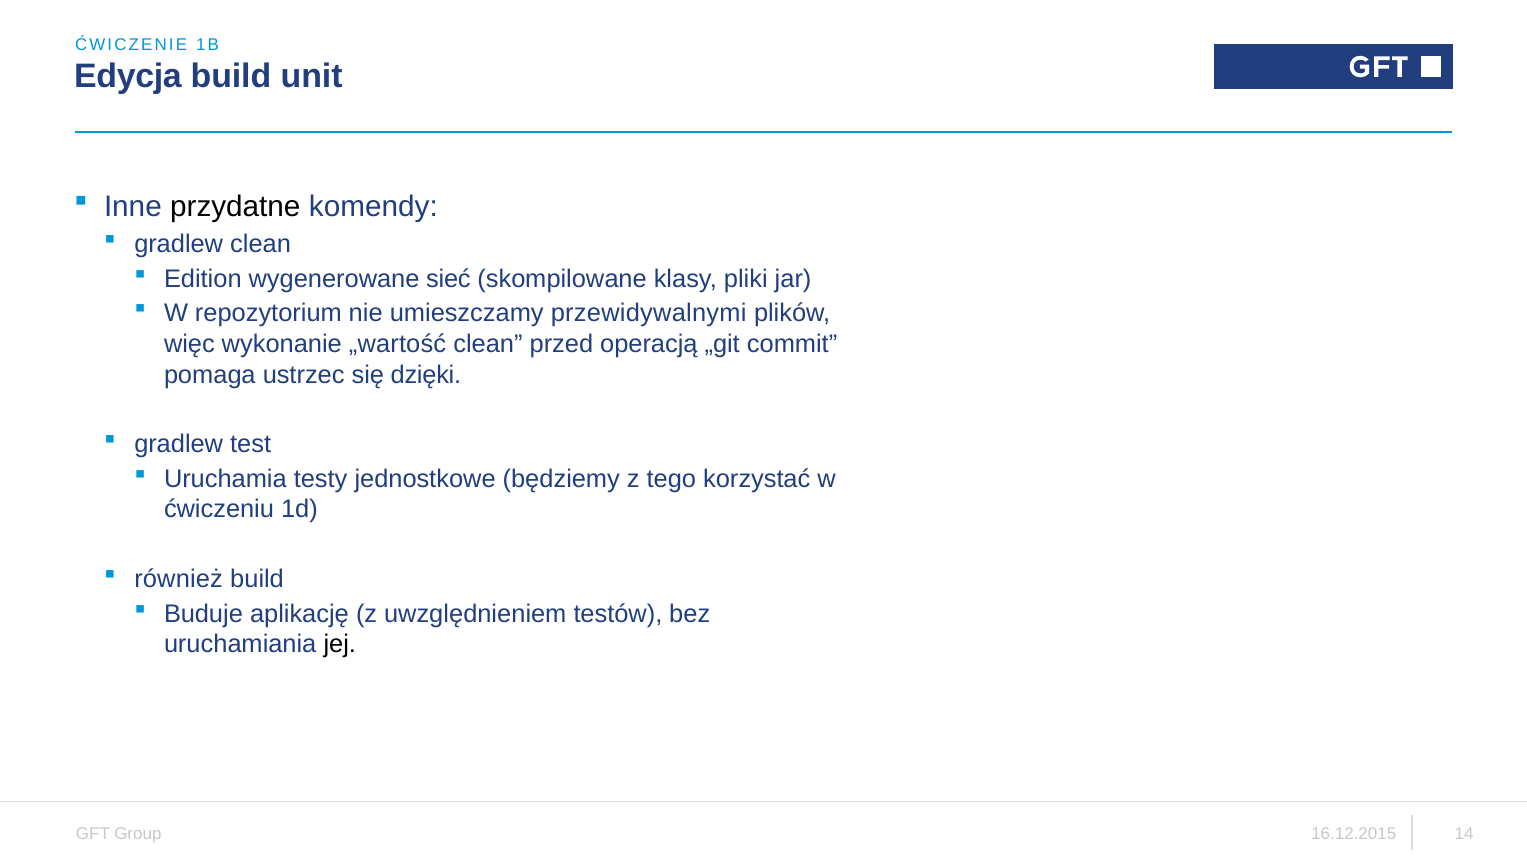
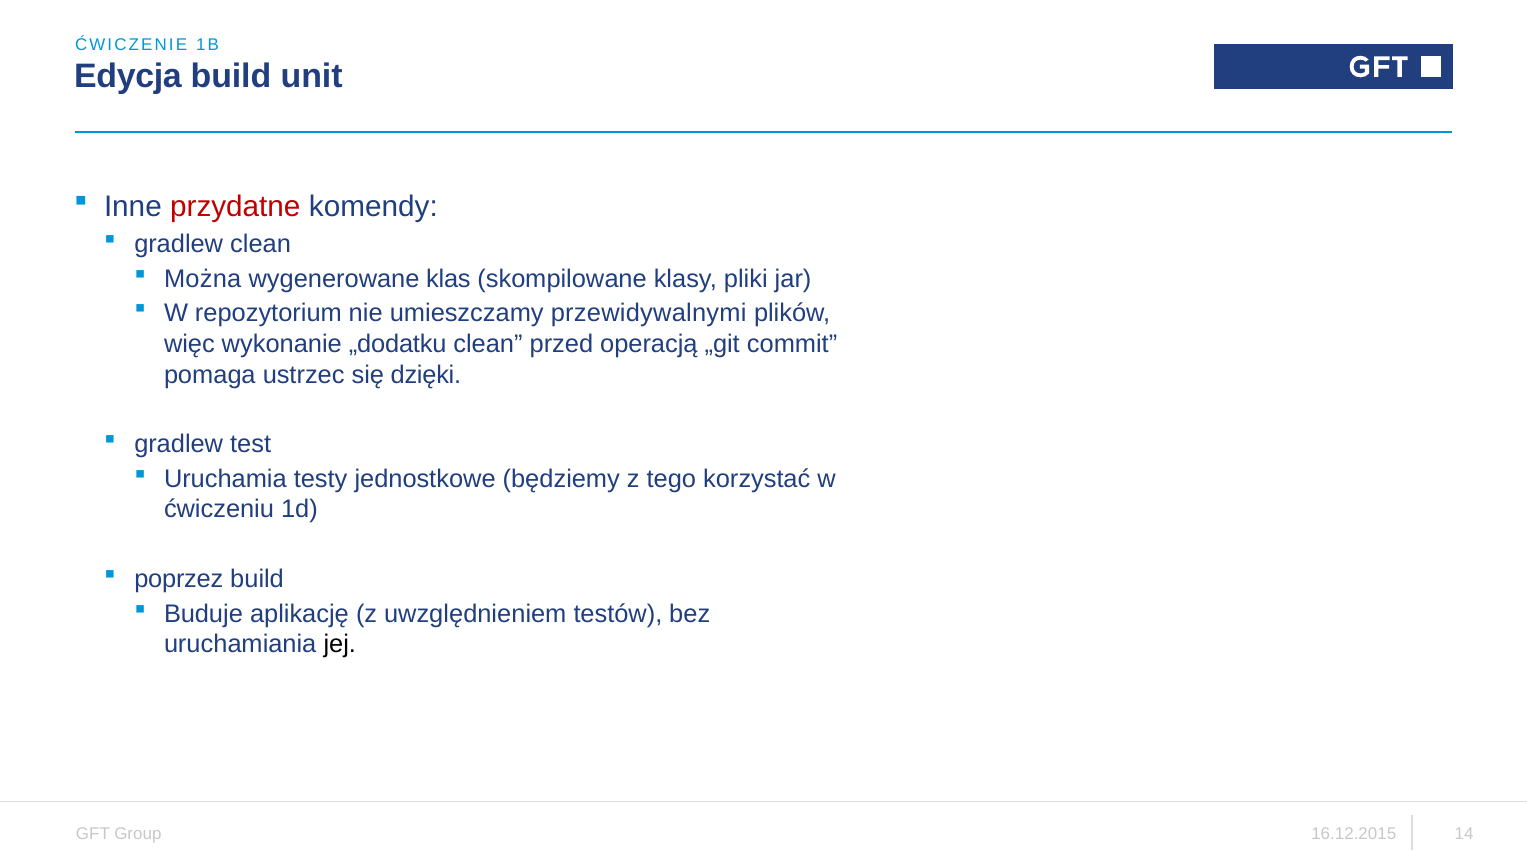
przydatne colour: black -> red (235, 207)
Edition: Edition -> Można (203, 279)
sieć: sieć -> klas (448, 279)
„wartość: „wartość -> „dodatku (398, 344)
również: również -> poprzez (179, 579)
